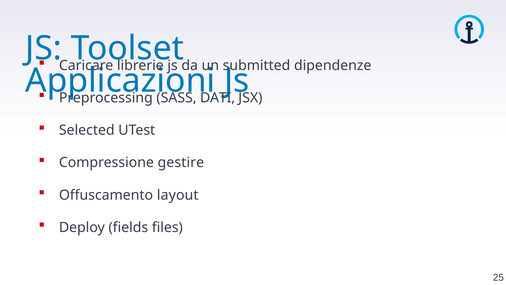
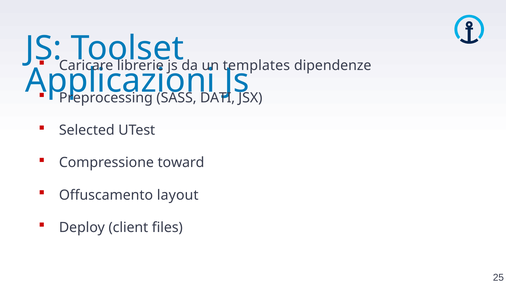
submitted: submitted -> templates (256, 66)
gestire: gestire -> toward (181, 162)
fields: fields -> client (128, 227)
